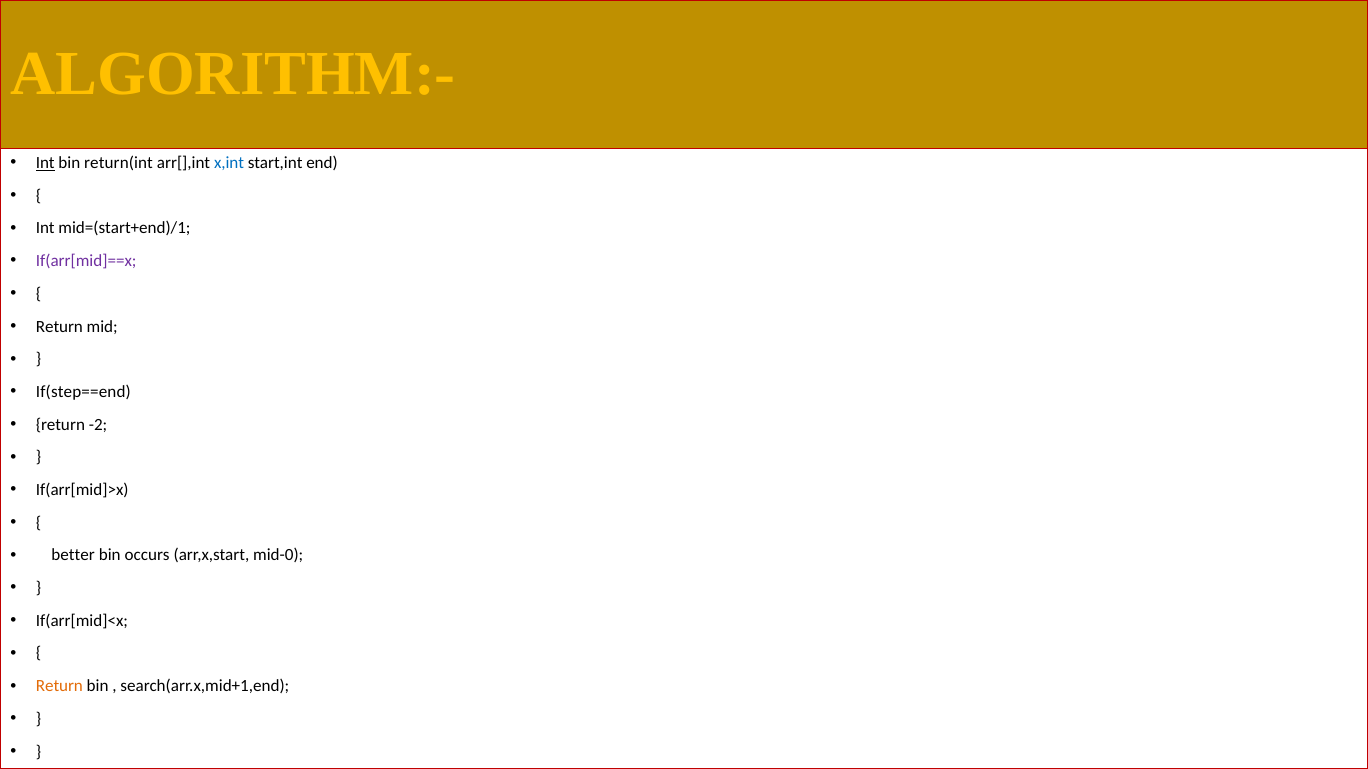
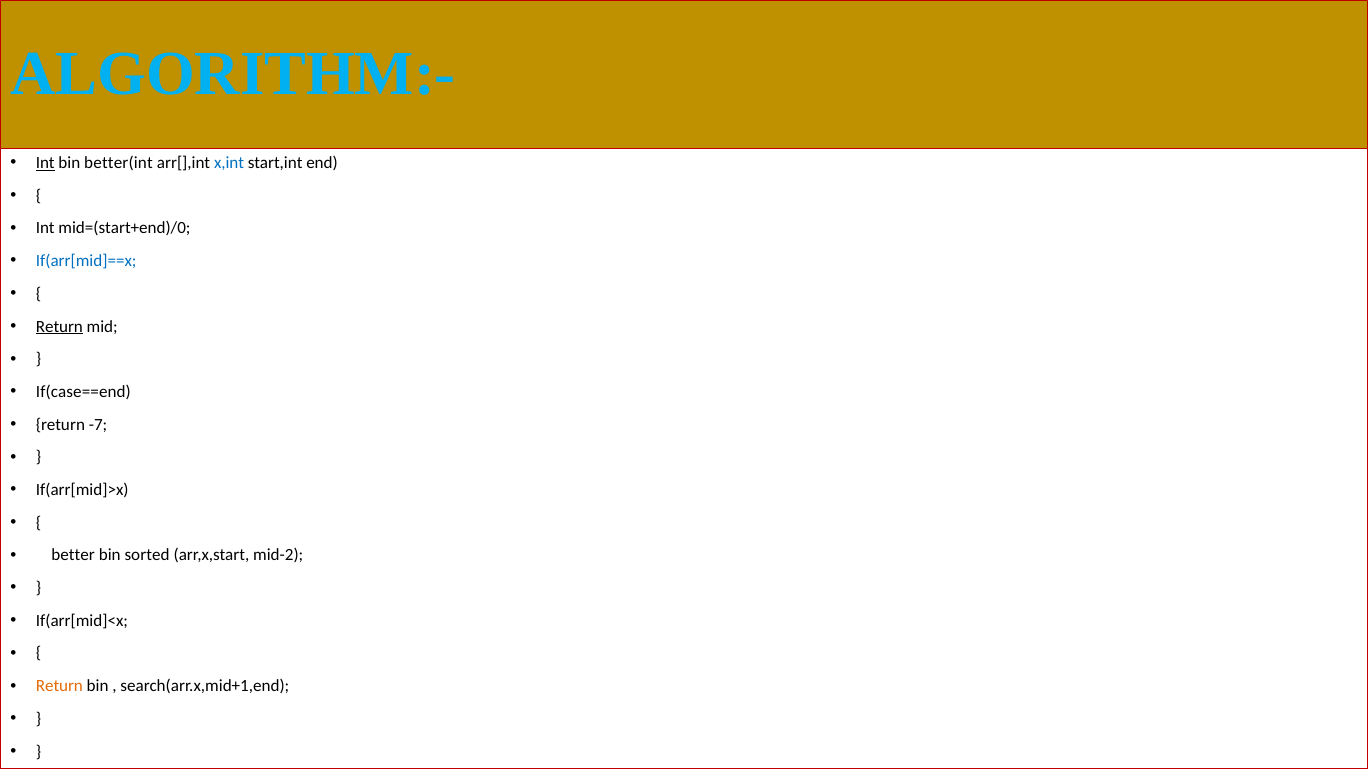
ALGORITHM:- colour: yellow -> light blue (233, 74)
return(int: return(int -> better(int (119, 163)
mid=(start+end)/1: mid=(start+end)/1 -> mid=(start+end)/0 (124, 228)
If(arr[mid]==x colour: purple -> blue (86, 261)
Return underline: none -> present (59, 327)
If(step==end: If(step==end -> If(case==end (83, 392)
-2: -2 -> -7 (98, 425)
occurs: occurs -> sorted (147, 556)
mid-0: mid-0 -> mid-2 (278, 556)
